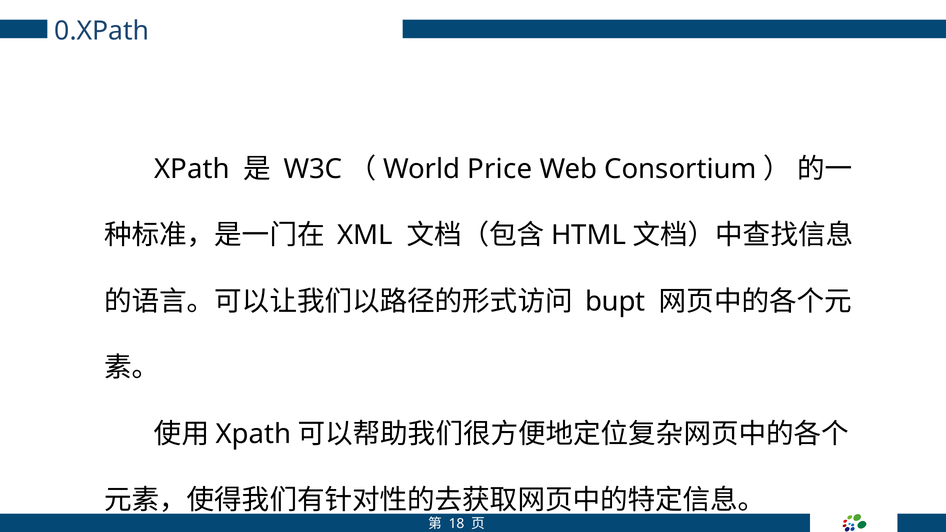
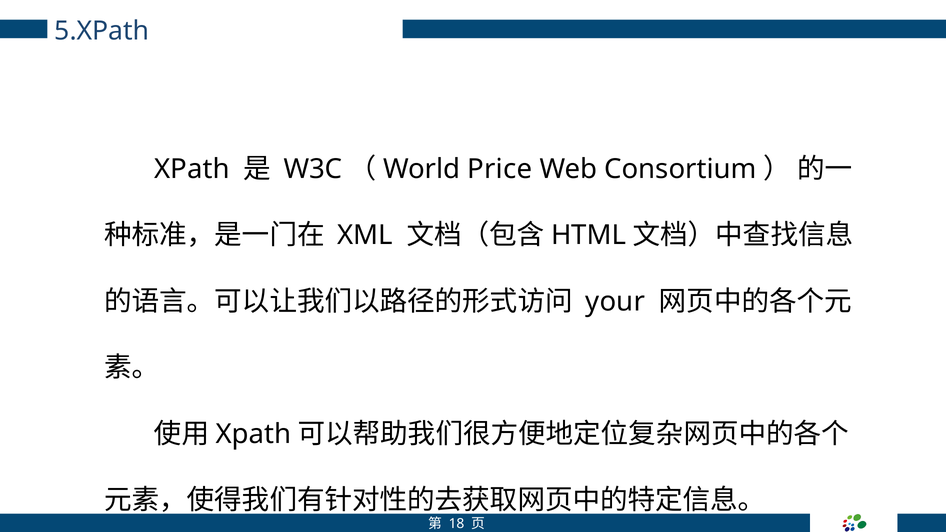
0.XPath: 0.XPath -> 5.XPath (102, 31)
bupt: bupt -> your (615, 302)
